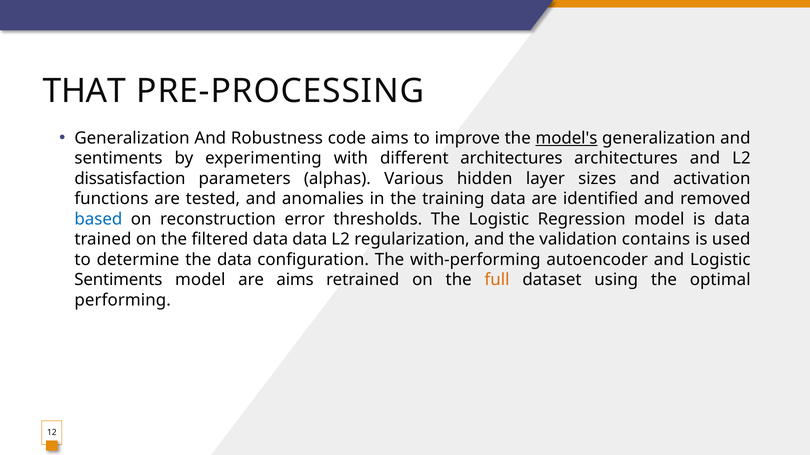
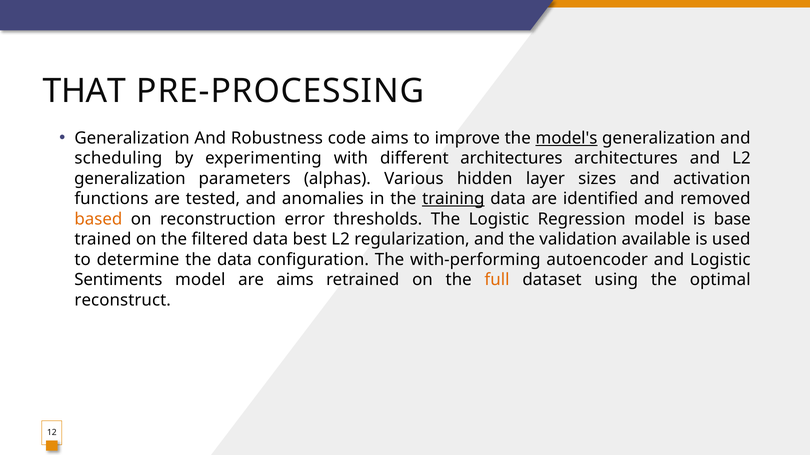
sentiments: sentiments -> scheduling (118, 159)
dissatisfaction: dissatisfaction -> generalization (130, 179)
training underline: none -> present (453, 199)
based colour: blue -> orange (98, 219)
is data: data -> base (732, 219)
data data: data -> best (310, 240)
contains: contains -> available (656, 240)
performing: performing -> reconstruct (123, 300)
